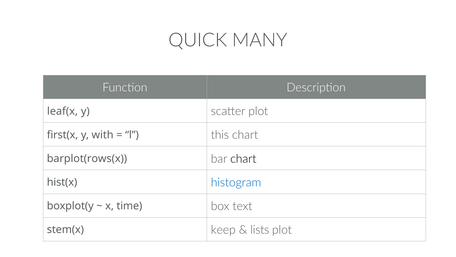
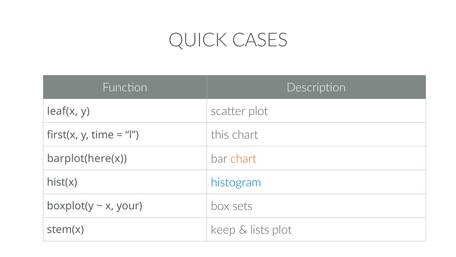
MANY: MANY -> CASES (260, 40)
with: with -> time (103, 135)
barplot(rows(x: barplot(rows(x -> barplot(here(x (87, 158)
chart colour: black -> orange (243, 158)
time: time -> your (129, 206)
text: text -> sets (242, 206)
